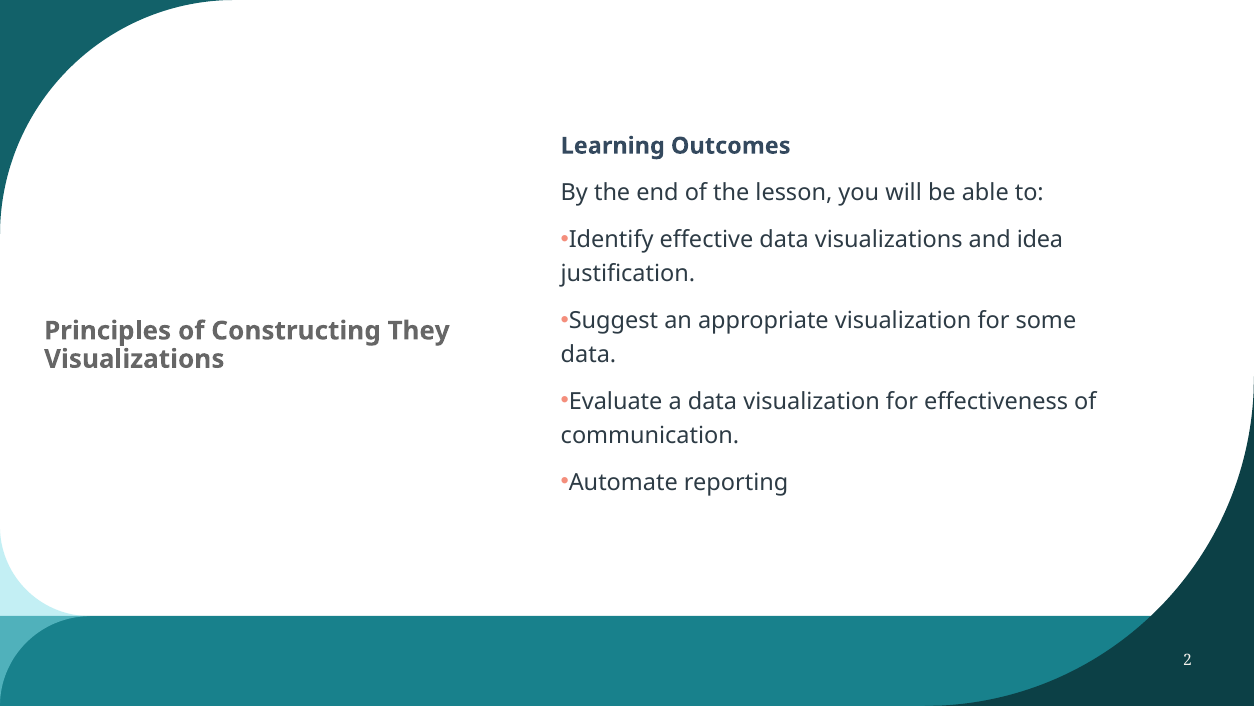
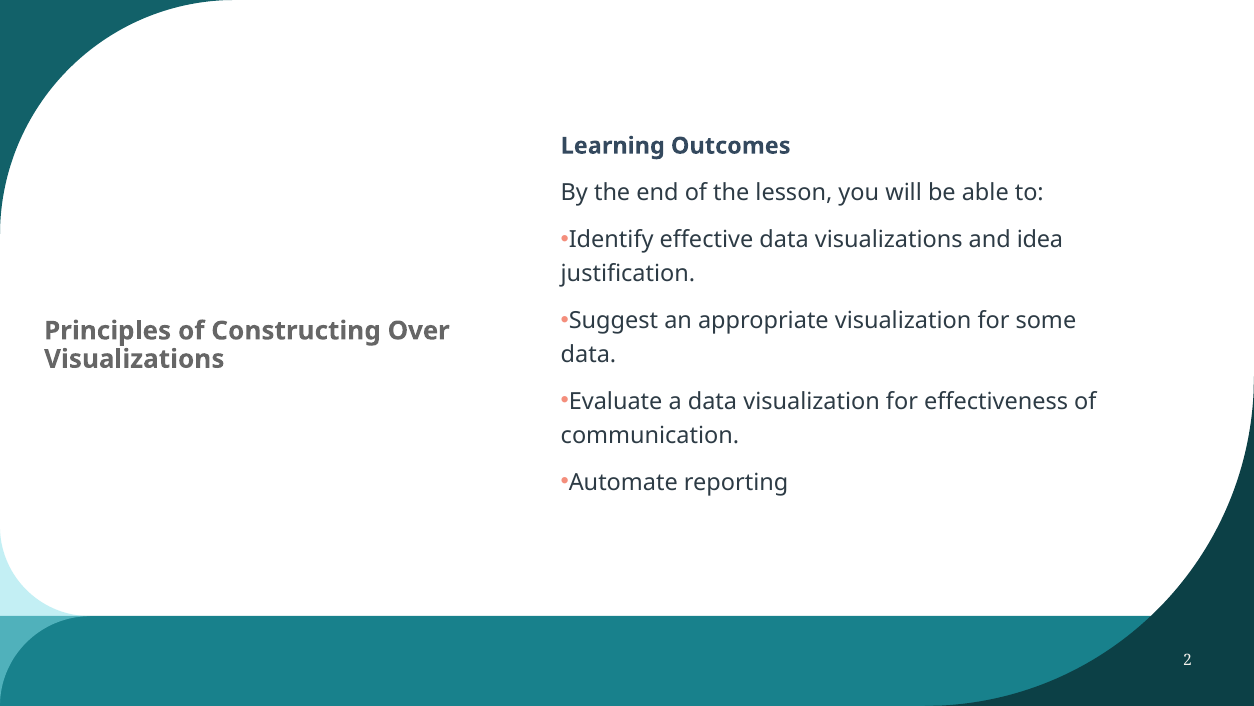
They: They -> Over (419, 331)
